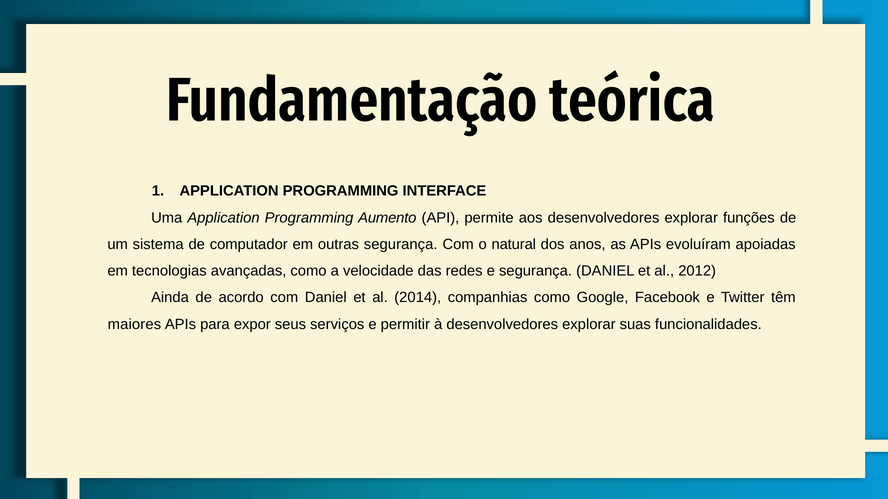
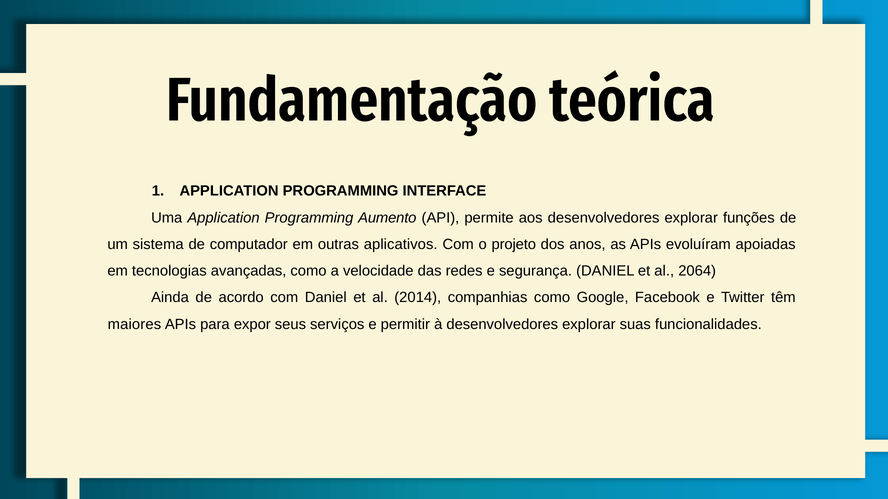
outras segurança: segurança -> aplicativos (401, 245)
natural: natural -> projeto (514, 245)
2012: 2012 -> 2064 (697, 271)
